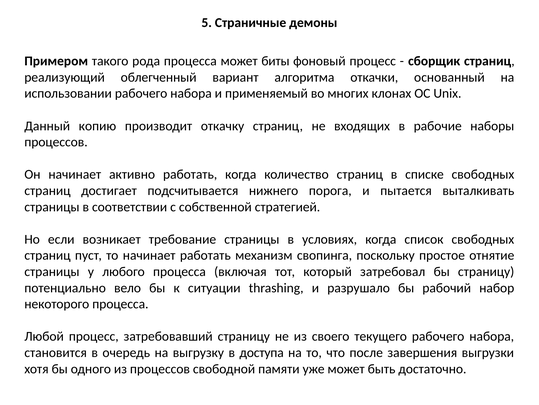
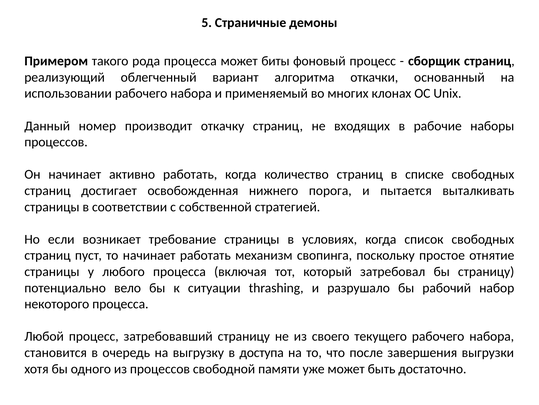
копию: копию -> номер (97, 126)
подсчитывается: подсчитывается -> освобожденная (193, 190)
